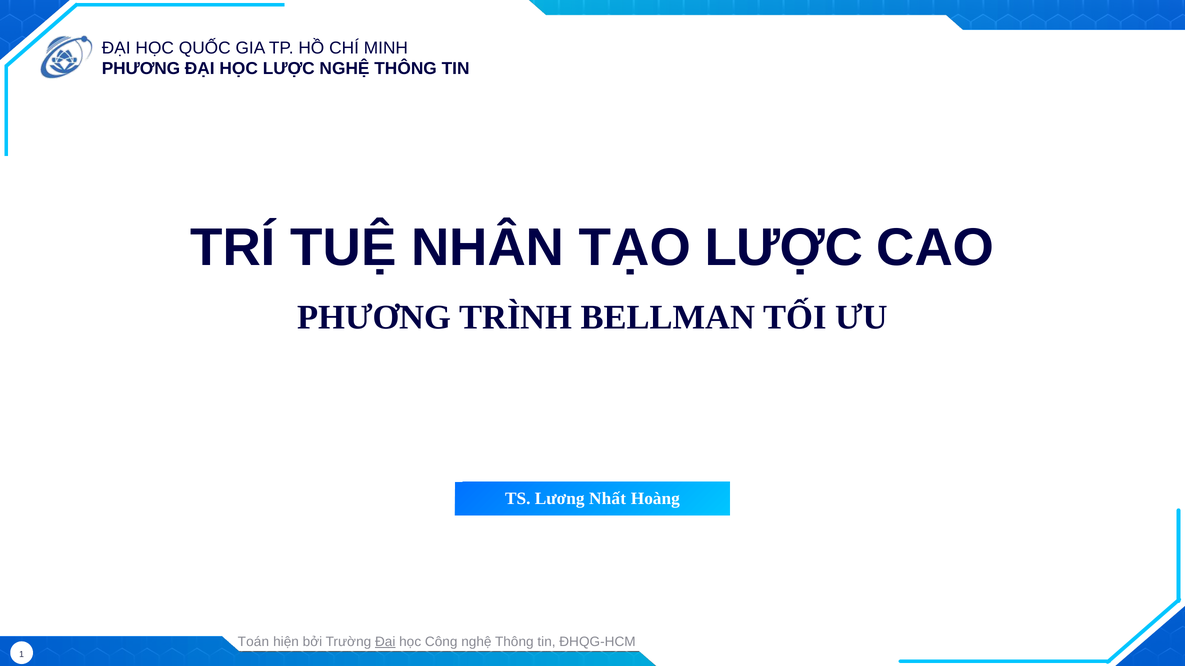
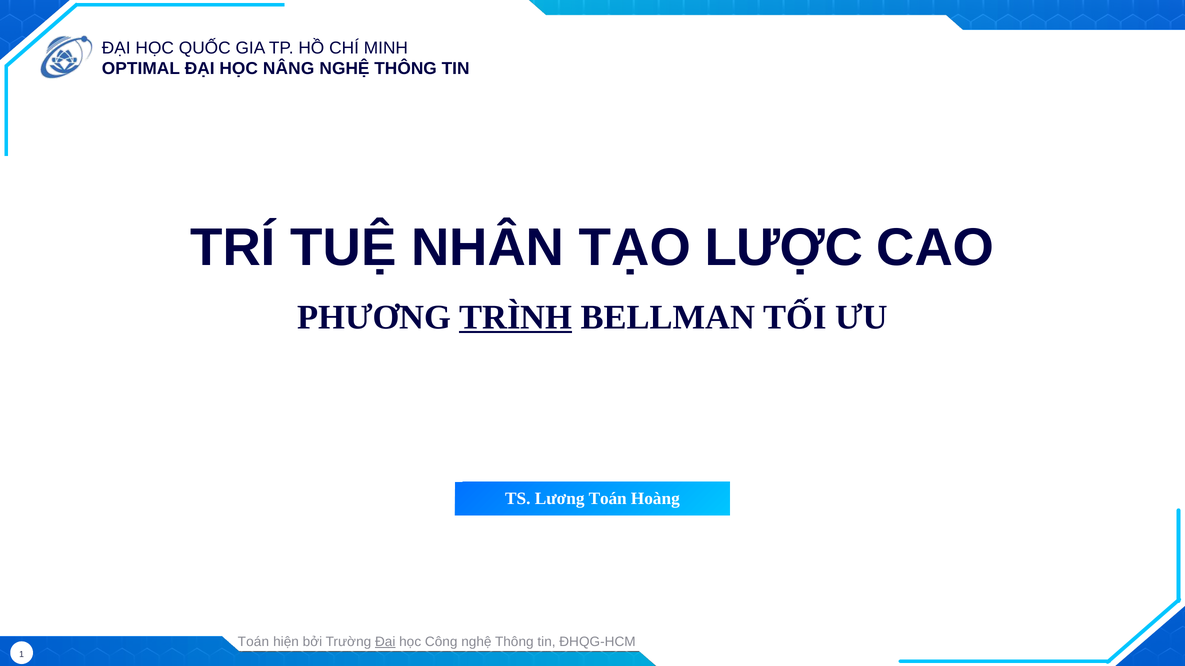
PHƯƠNG: PHƯƠNG -> OPTIMAL (141, 69)
HỌC LƯỢC: LƯỢC -> NÂNG (289, 69)
TRÌNH underline: none -> present (516, 318)
Lương Nhất: Nhất -> Toán (608, 499)
